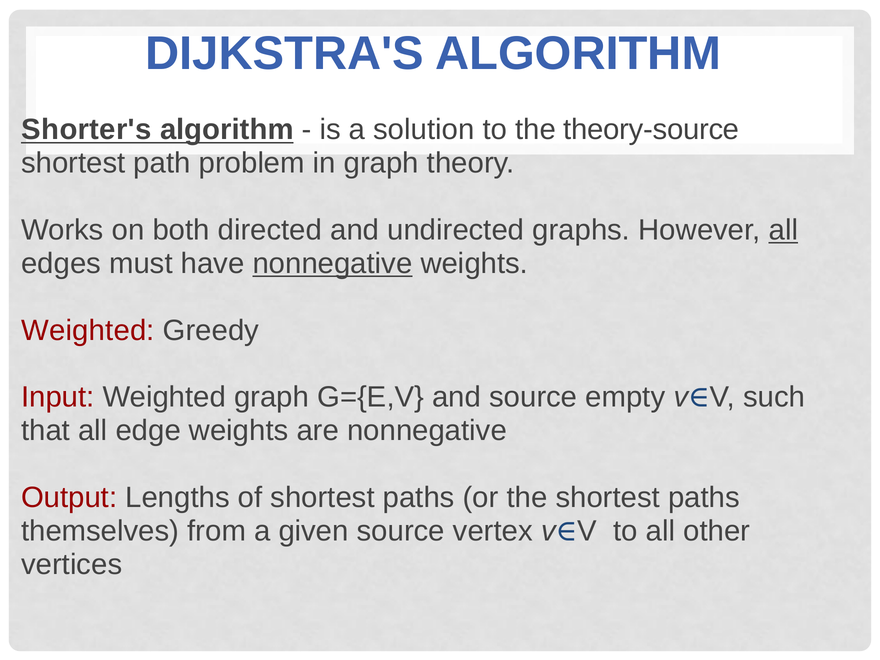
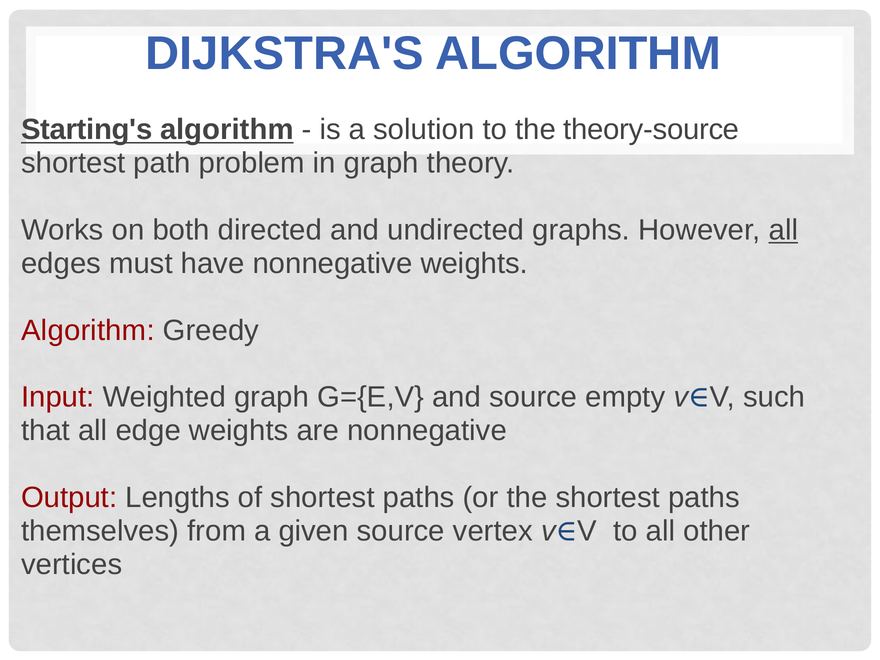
Shorter's: Shorter's -> Starting's (87, 130)
nonnegative underline: present -> none (332, 264)
Weighted: Weighted -> Algorithm (88, 330)
